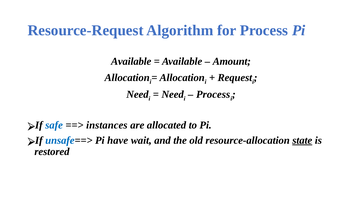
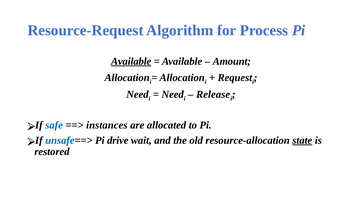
Available underline: none -> present (131, 61)
Process: Process -> Release (213, 94)
have: have -> drive (118, 140)
